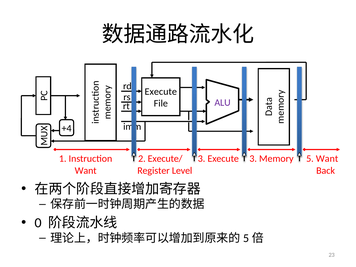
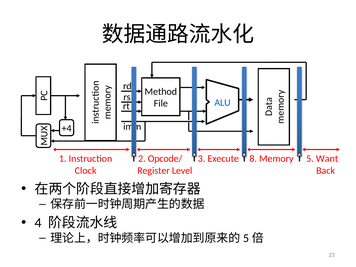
Execute: Execute -> Method (161, 92)
ALU colour: purple -> blue (222, 103)
Execute 3: 3 -> 8 (253, 159)
Execute/: Execute/ -> Opcode/ (165, 159)
Want: Want -> Clock (86, 170)
0: 0 -> 4 (38, 223)
